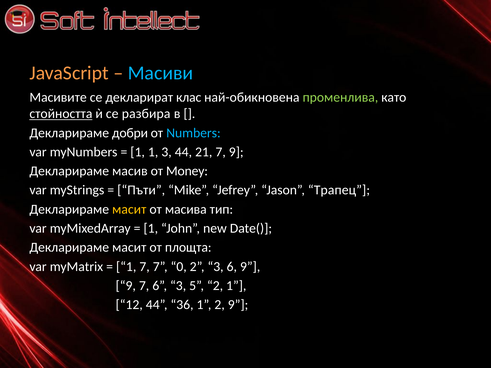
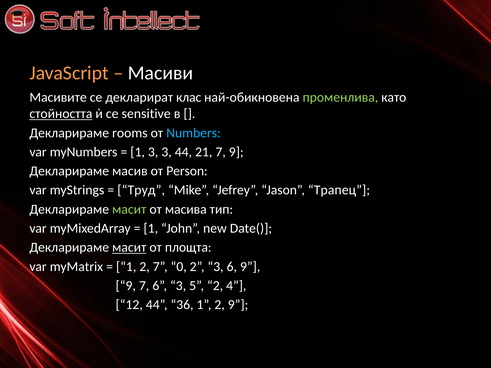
Масиви colour: light blue -> white (160, 73)
разбира: разбира -> sensitive (146, 114)
добри: добри -> rooms (130, 133)
1 1: 1 -> 3 (153, 152)
Money: Money -> Person (187, 171)
Пъти: Пъти -> Труд (141, 190)
масит colour: yellow -> light green (129, 209)
масит underline: none -> present (129, 248)
7: 7 -> 2 (145, 267)
2 1: 1 -> 4 (236, 286)
